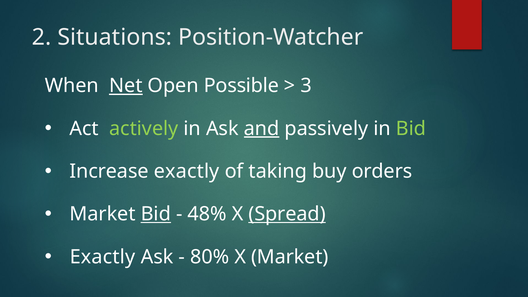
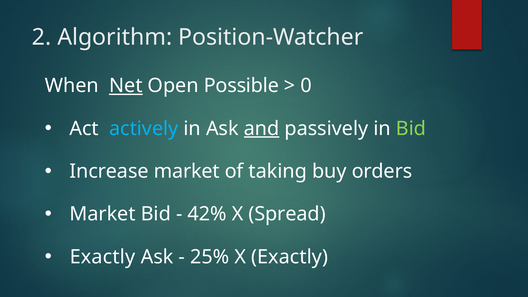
Situations: Situations -> Algorithm (115, 37)
3: 3 -> 0 (306, 86)
actively colour: light green -> light blue (144, 129)
Increase exactly: exactly -> market (187, 171)
Bid underline: present -> none (156, 214)
48%: 48% -> 42% (207, 214)
Spread underline: present -> none (287, 214)
80%: 80% -> 25% (210, 257)
X Market: Market -> Exactly (290, 257)
